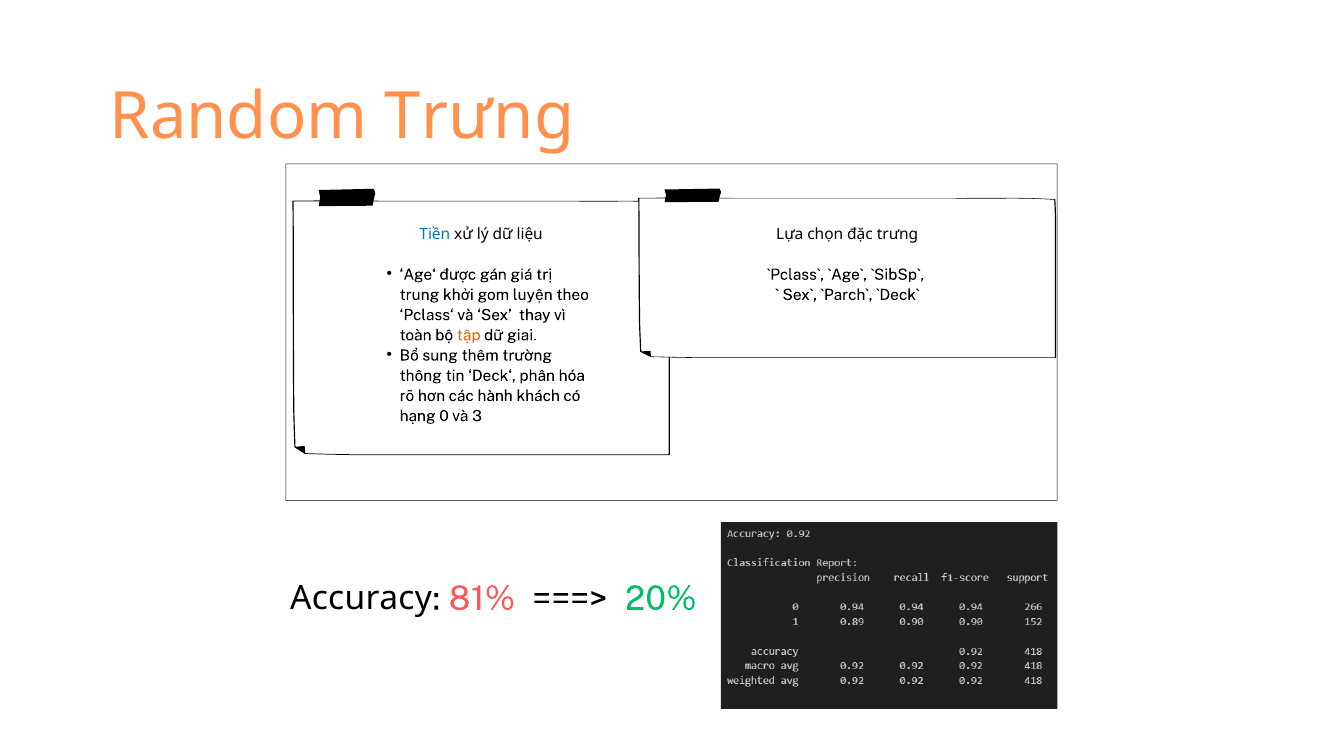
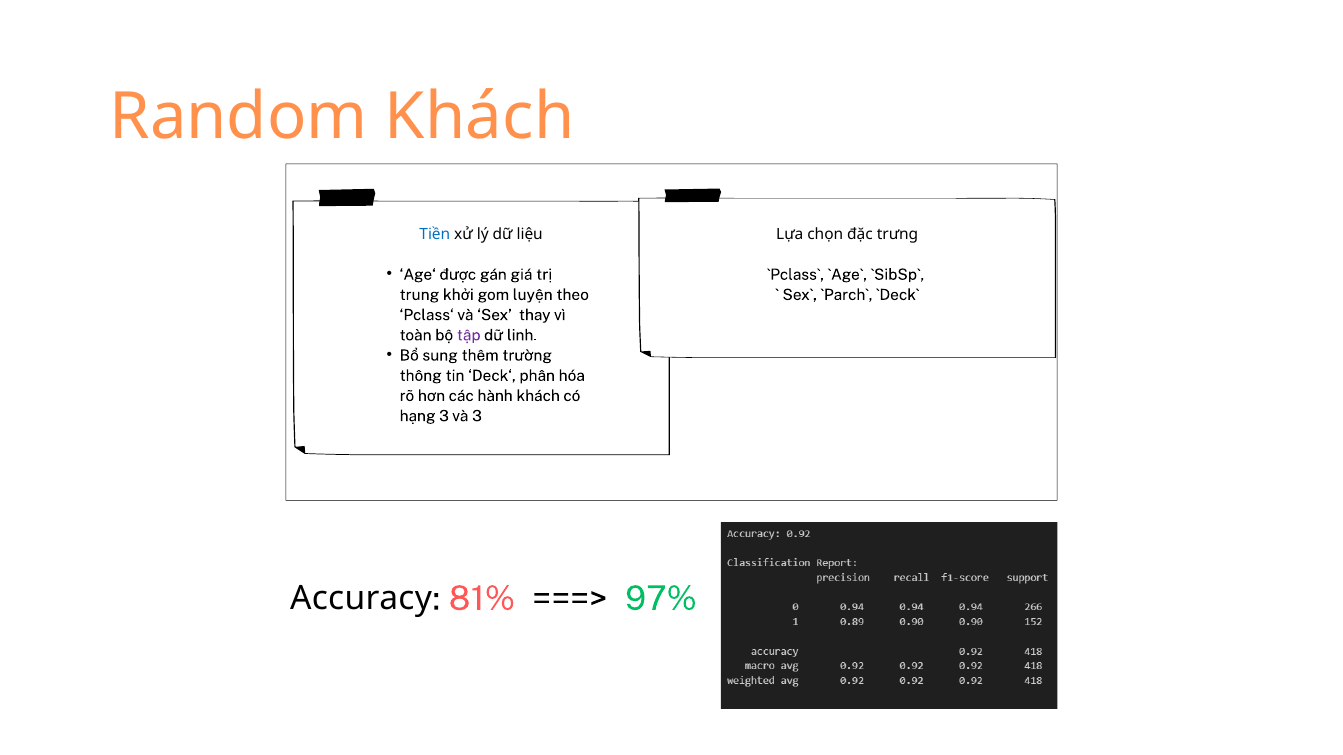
Random Trưng: Trưng -> Khách (480, 117)
tập colour: orange -> purple (469, 335)
giai: giai -> linh (522, 335)
hạng 0: 0 -> 3 (444, 416)
20%: 20% -> 97% (661, 599)
